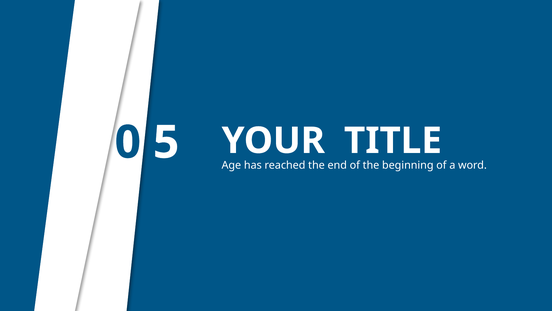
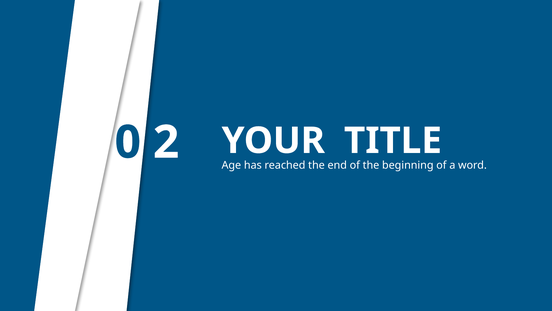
5: 5 -> 2 (166, 142)
